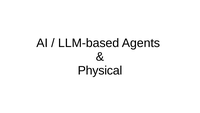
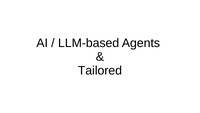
Physical: Physical -> Tailored (100, 70)
